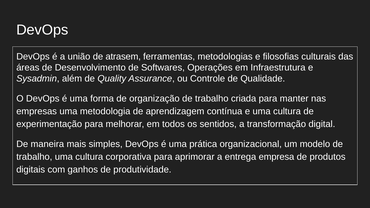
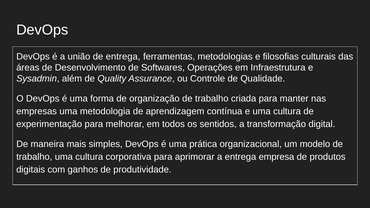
de atrasem: atrasem -> entrega (123, 57)
